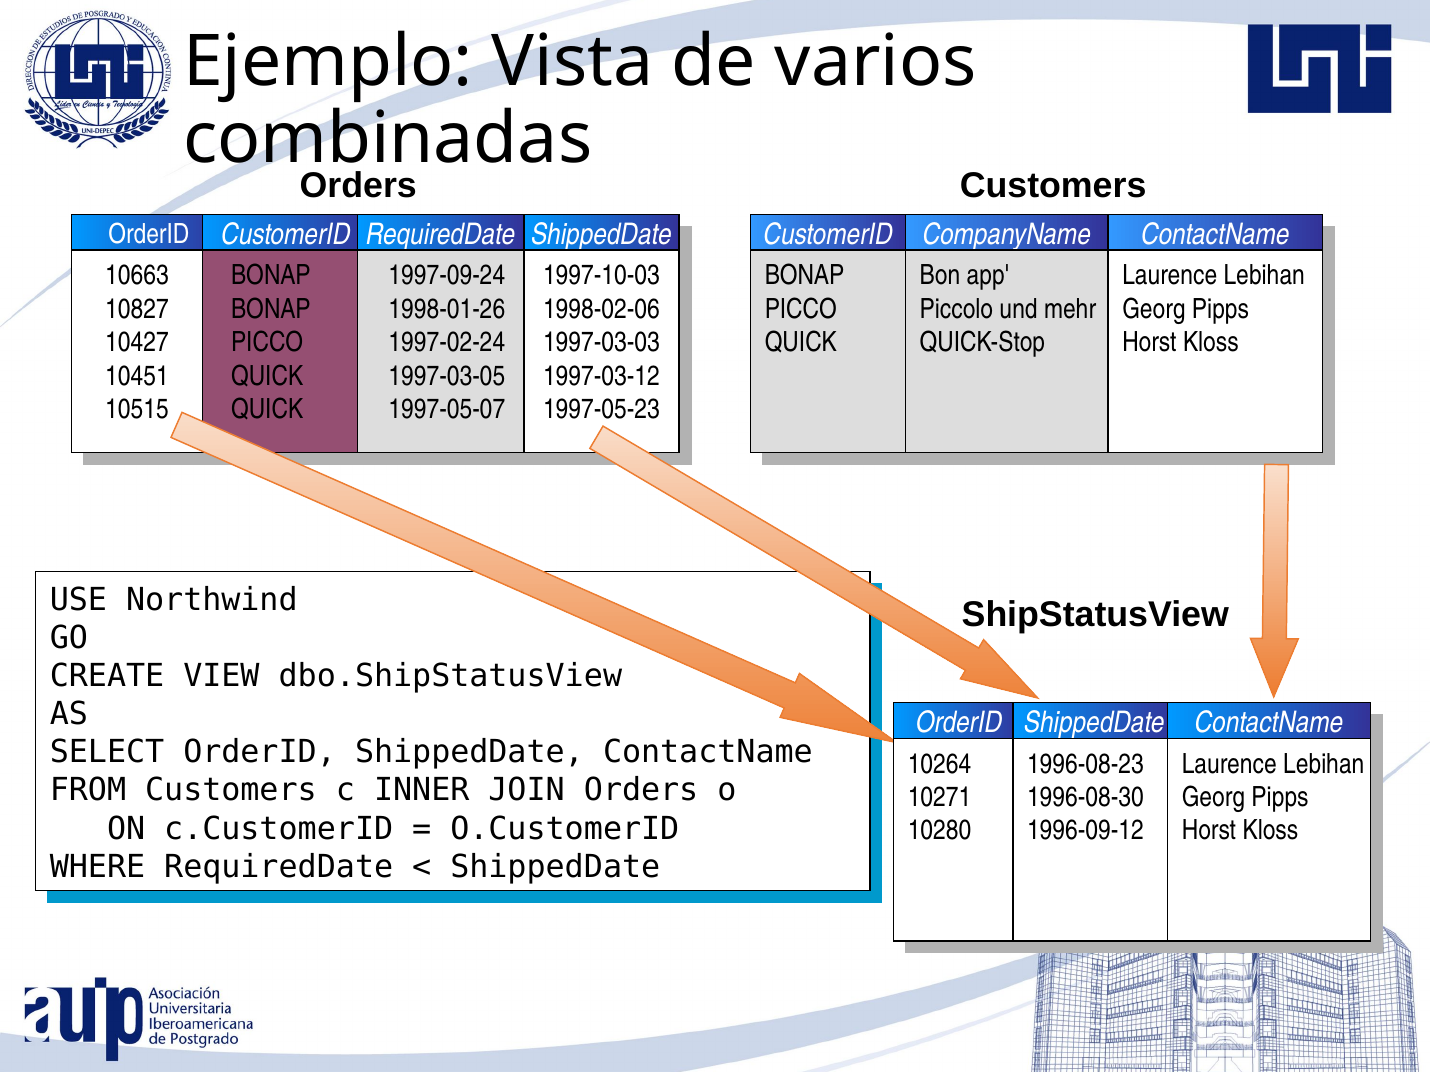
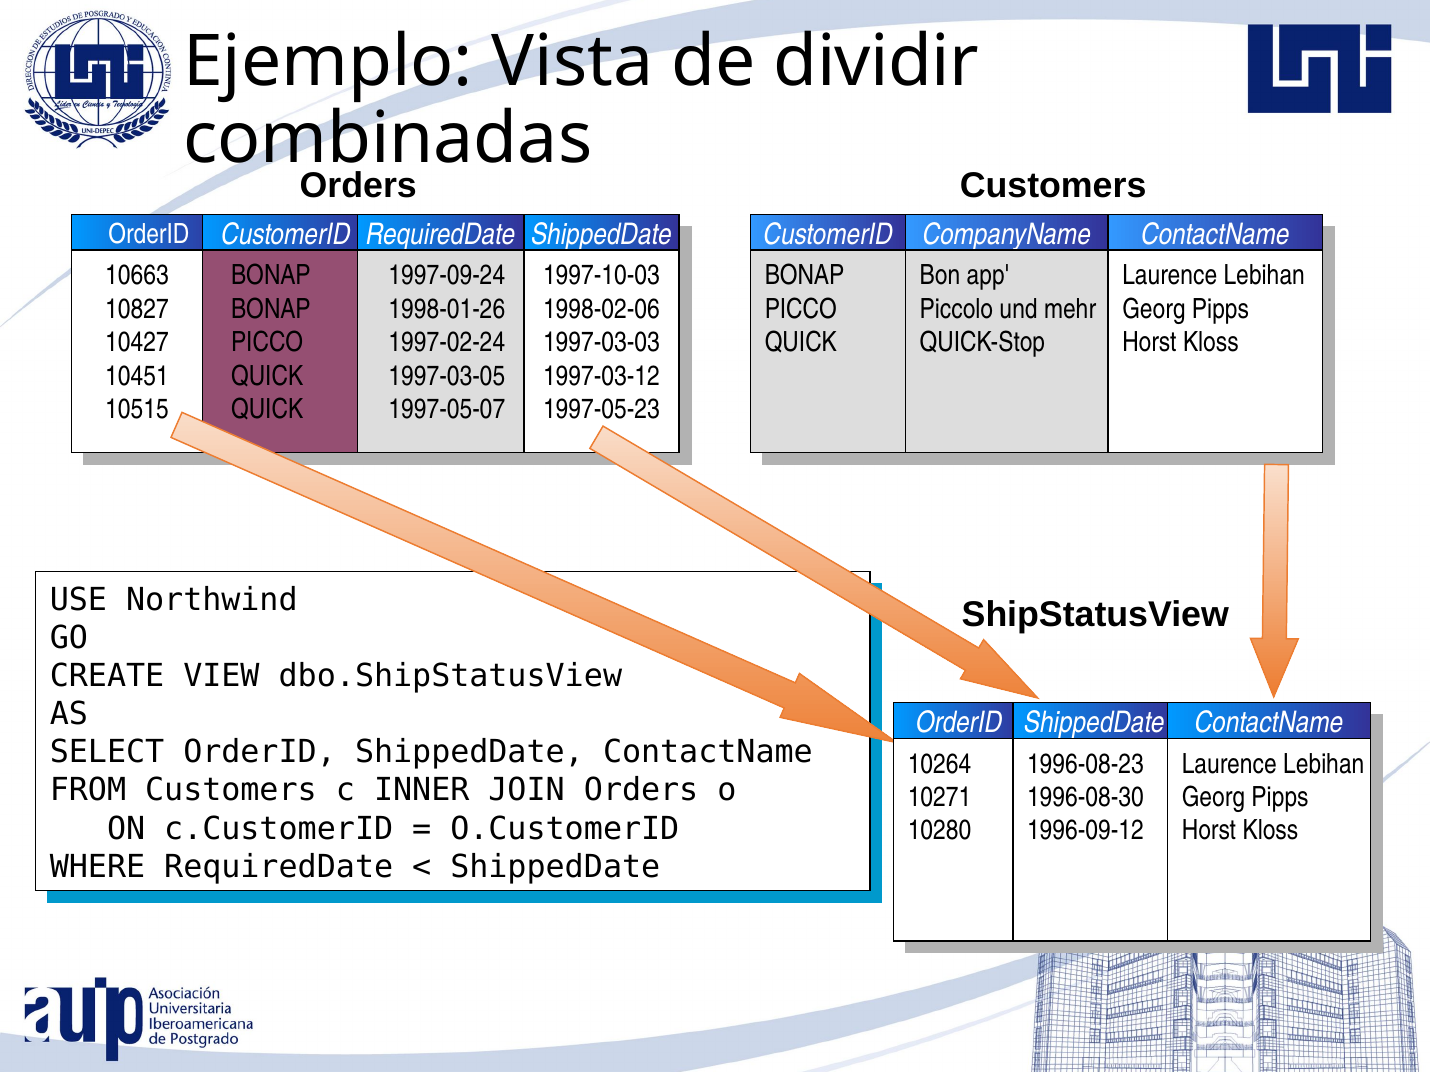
varios: varios -> dividir (876, 62)
